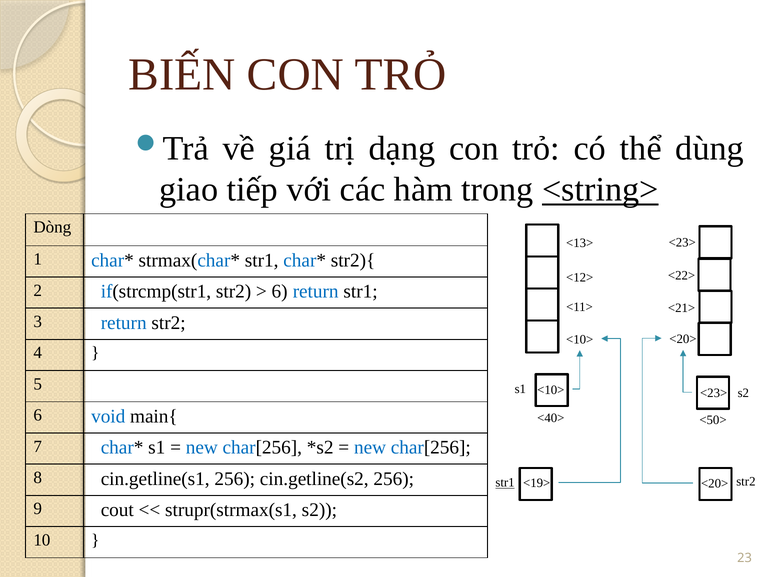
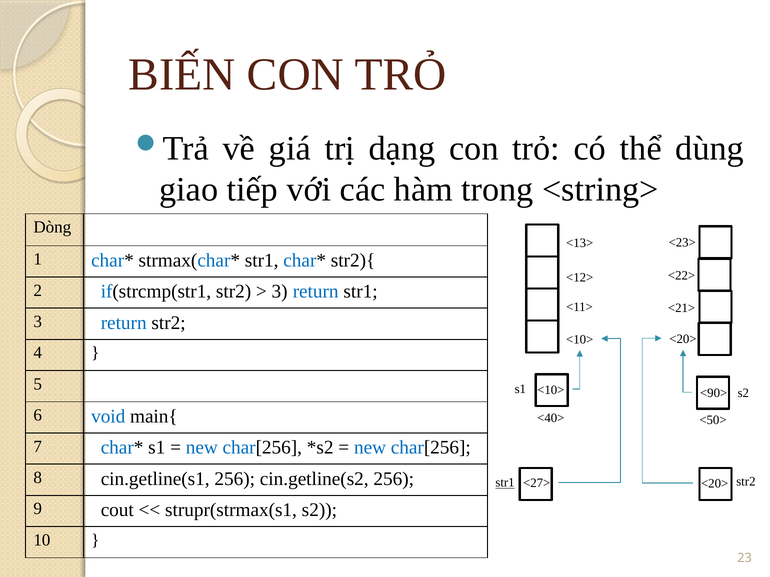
<string> underline: present -> none (600, 190)
6: 6 -> 3 (280, 292)
<10> <23>: <23> -> <90> (714, 393)
<19>: <19> -> <27> (537, 484)
